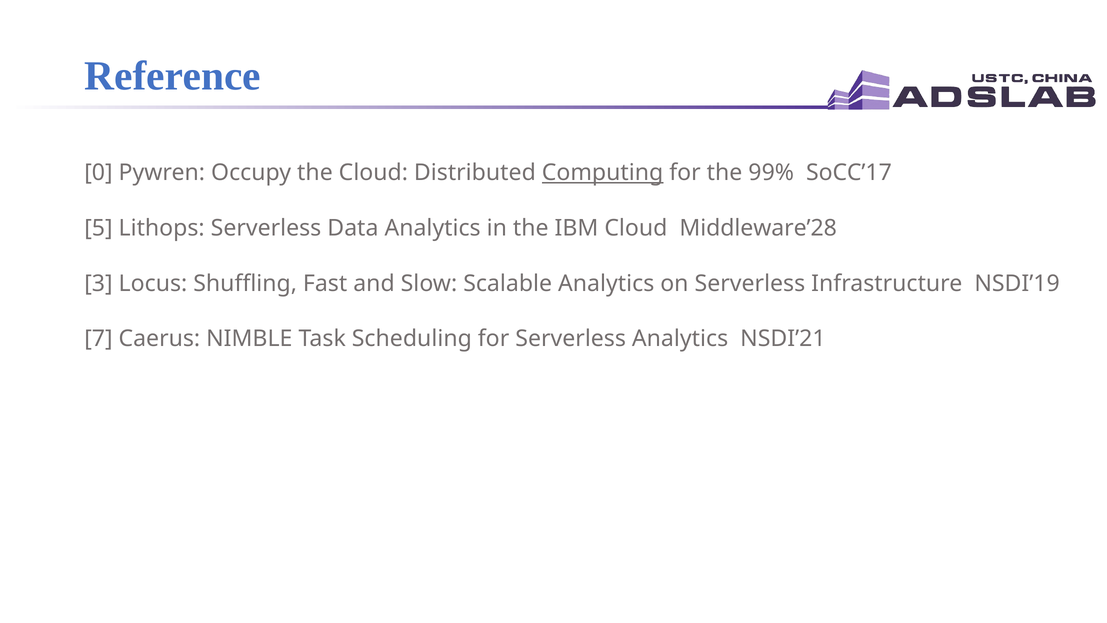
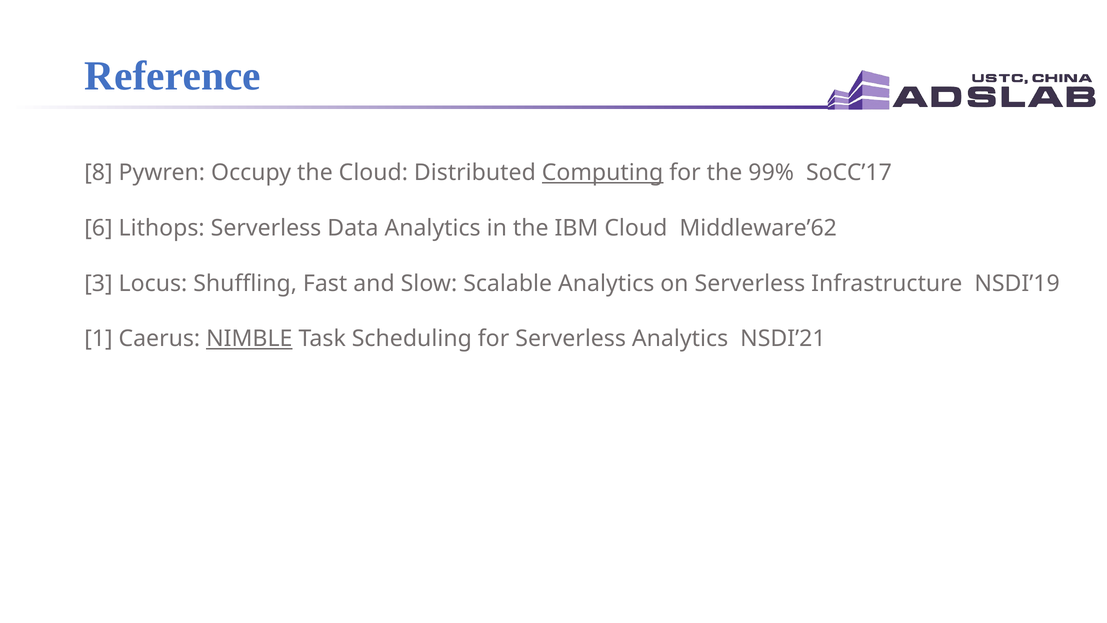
0: 0 -> 8 (98, 173)
5: 5 -> 6 (98, 228)
Middleware’28: Middleware’28 -> Middleware’62 (758, 228)
7: 7 -> 1 (98, 339)
NIMBLE underline: none -> present (249, 339)
